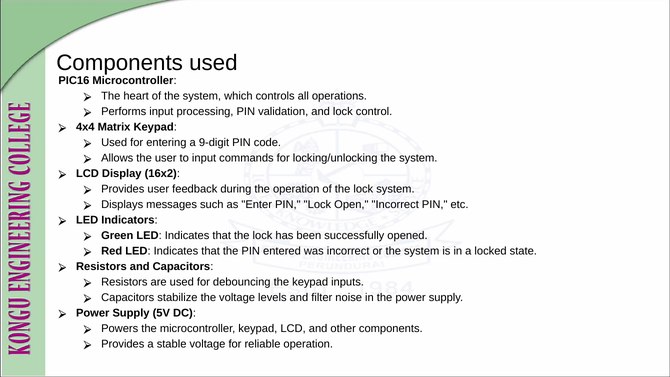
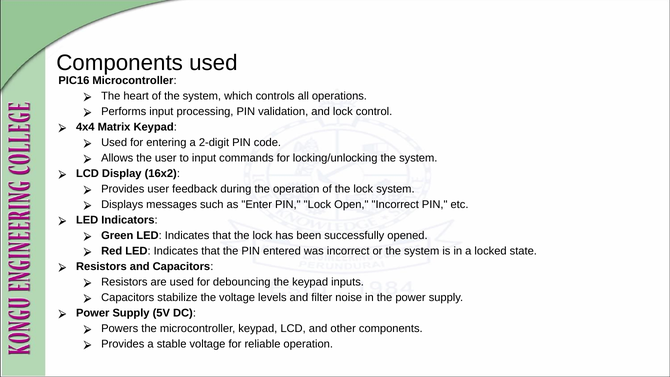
9-digit: 9-digit -> 2-digit (214, 143)
